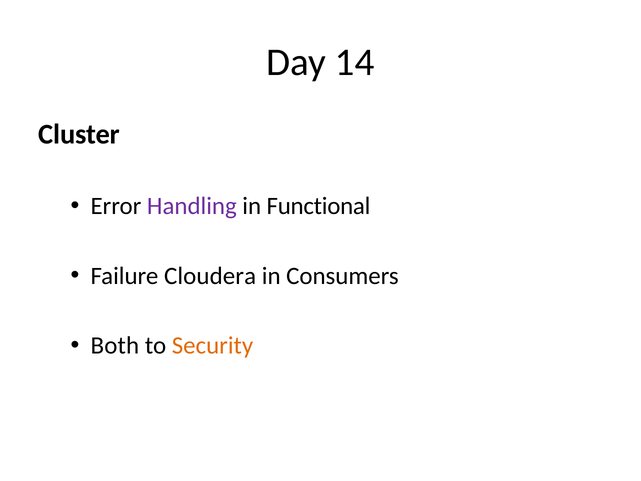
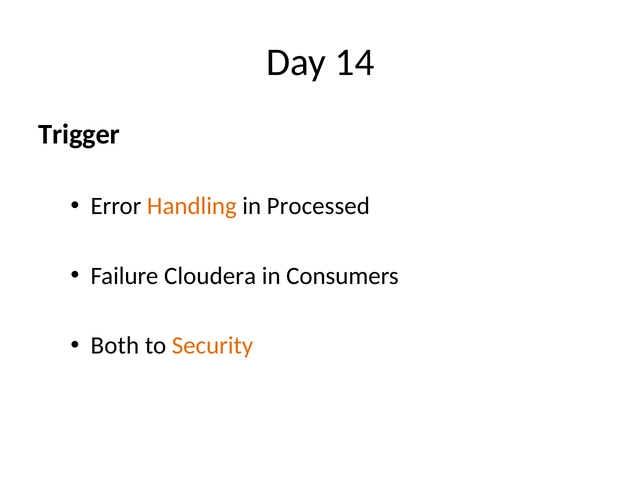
Cluster: Cluster -> Trigger (79, 134)
Handling colour: purple -> orange (192, 206)
Functional: Functional -> Processed (318, 206)
